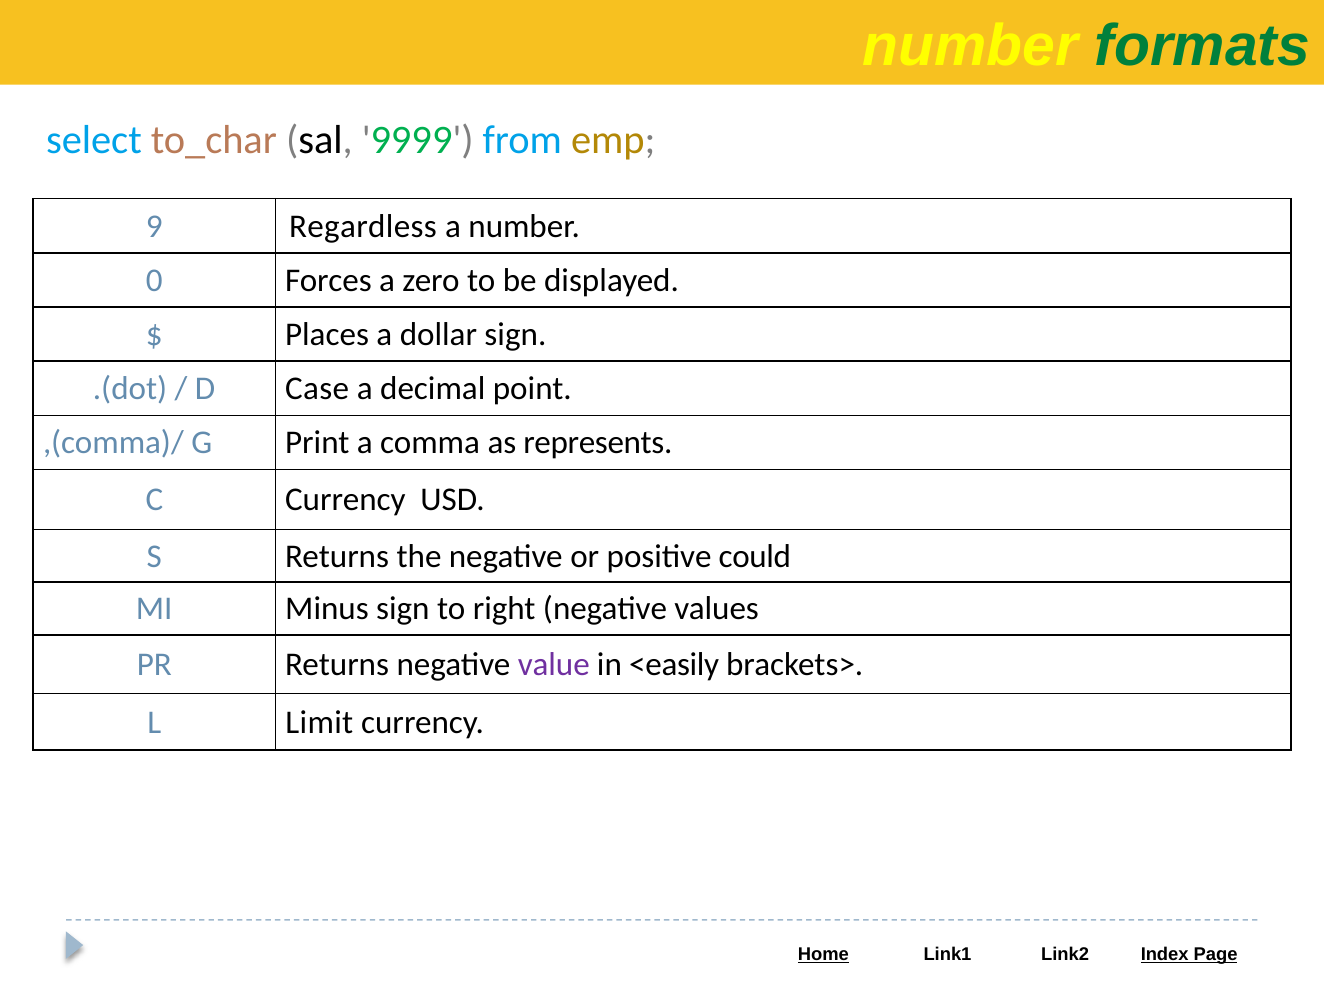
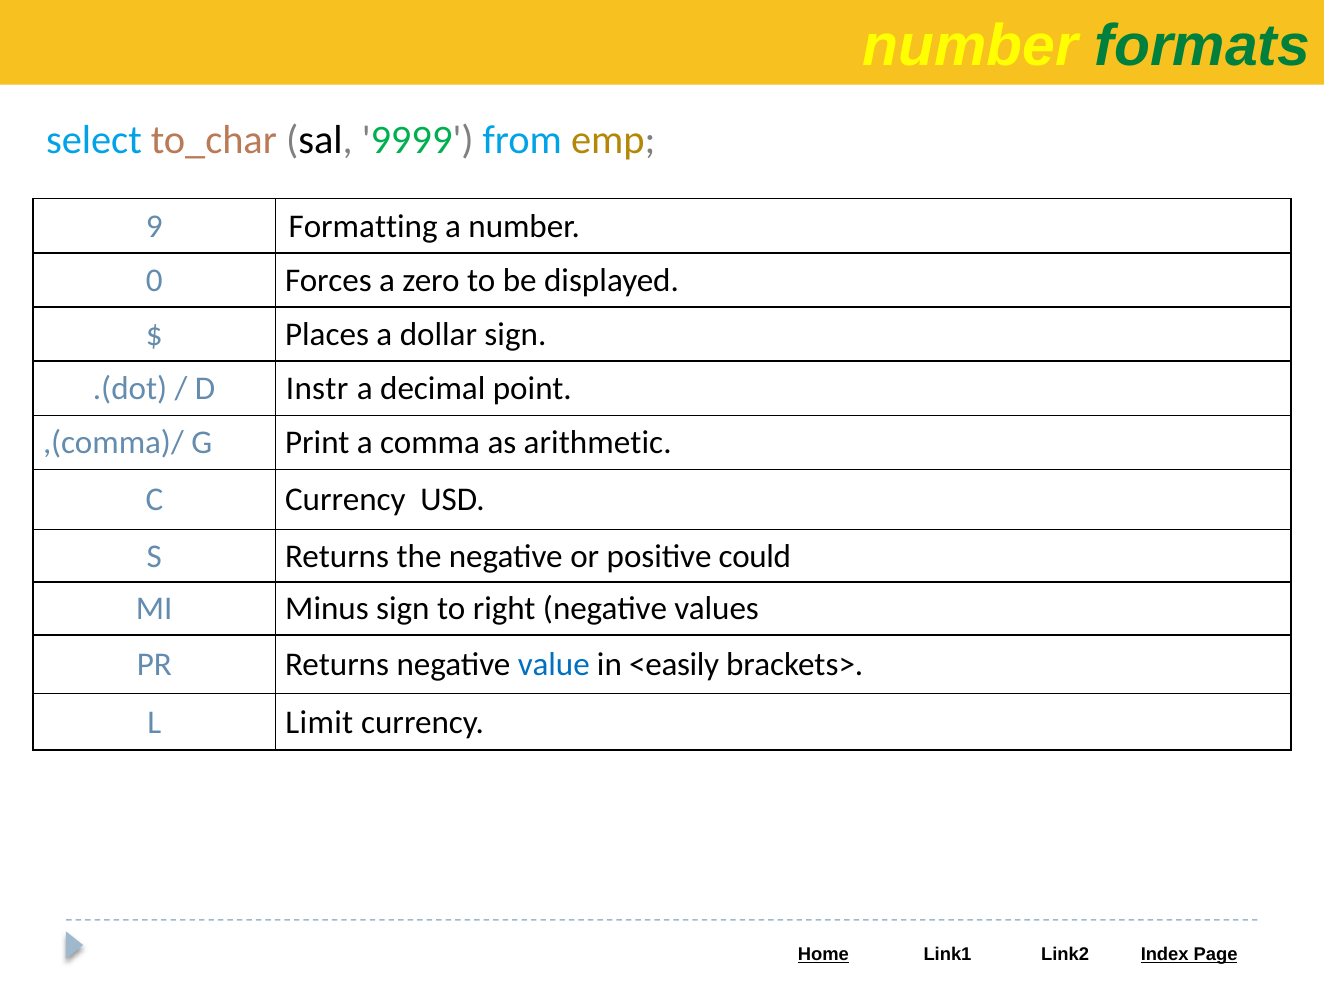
Regardless: Regardless -> Formatting (363, 226)
Case: Case -> Instr (317, 389)
represents: represents -> arithmetic (598, 443)
value colour: purple -> blue (554, 665)
